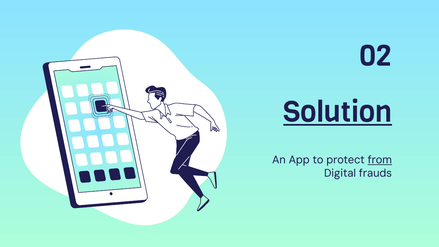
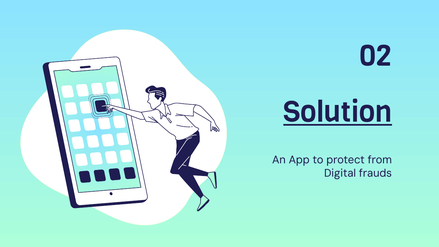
from underline: present -> none (380, 160)
